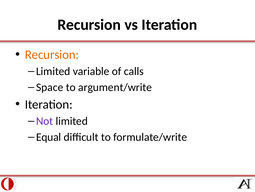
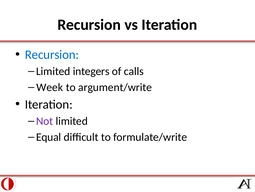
Recursion colour: orange -> blue (52, 54)
variable: variable -> integers (91, 71)
Space: Space -> Week (50, 87)
